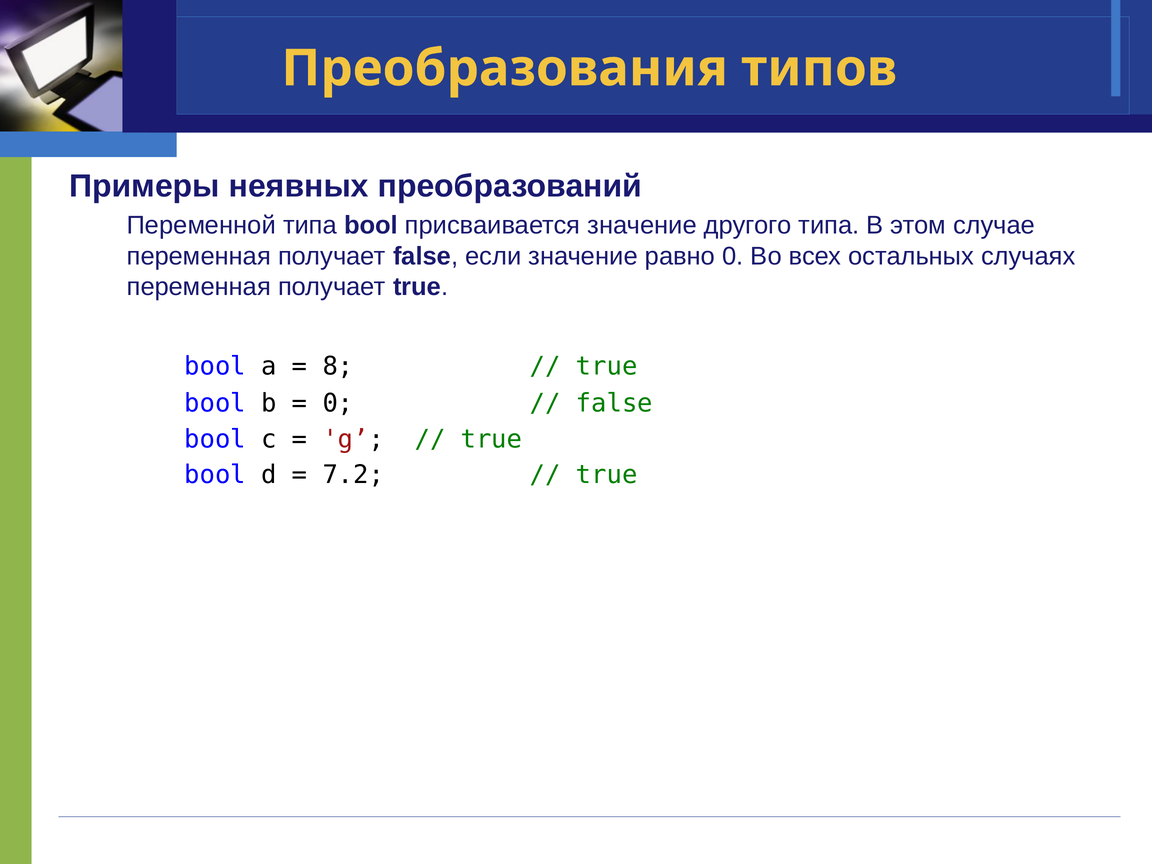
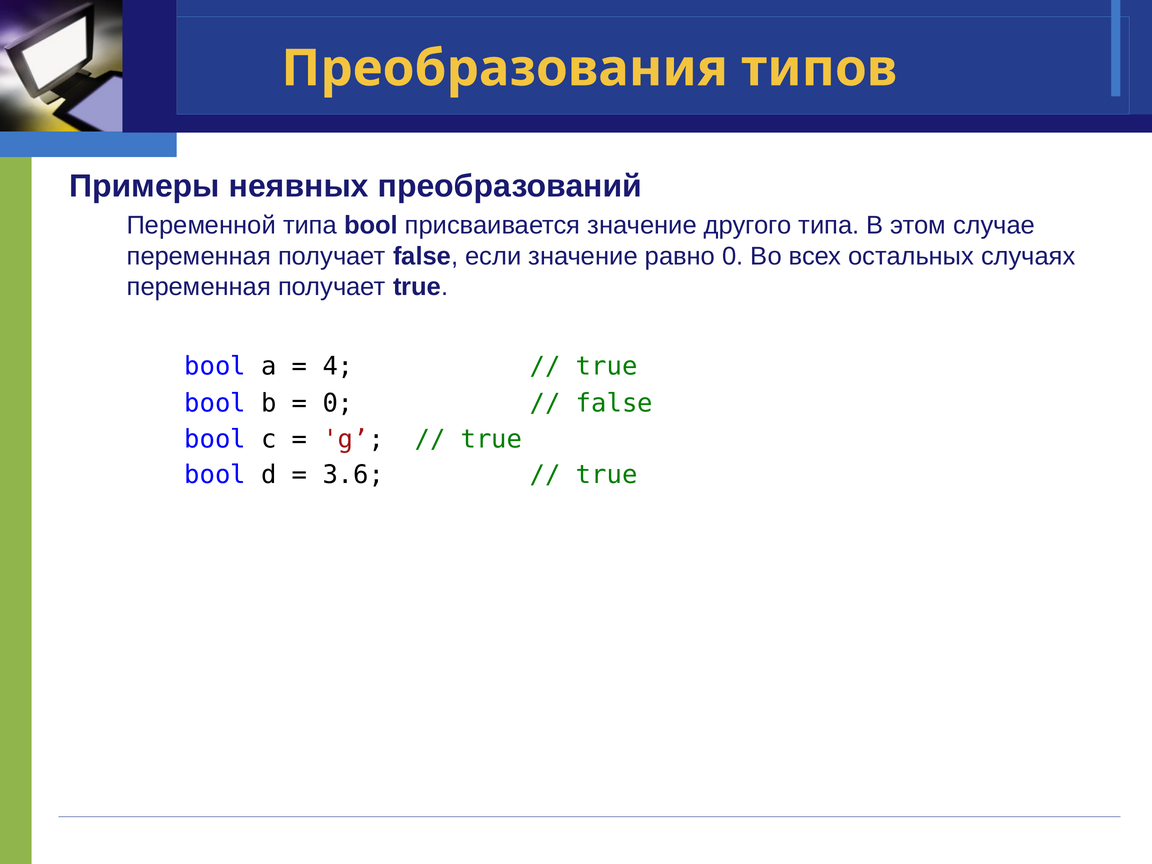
8: 8 -> 4 (338, 366)
7.2: 7.2 -> 3.6 (353, 475)
